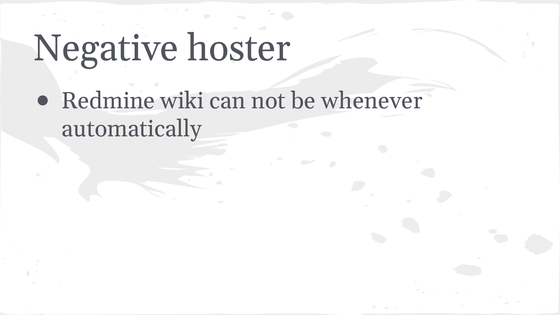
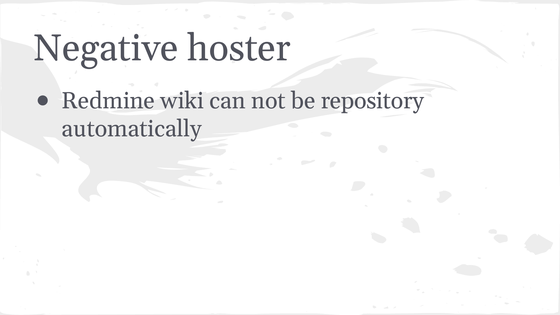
whenever: whenever -> repository (372, 101)
